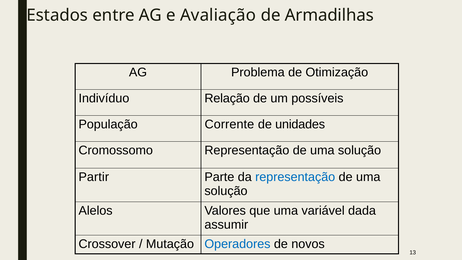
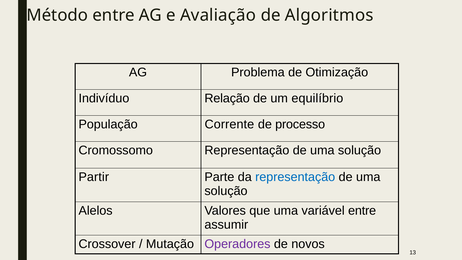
Estados: Estados -> Método (57, 15)
Armadilhas: Armadilhas -> Algoritmos (329, 15)
possíveis: possíveis -> equilíbrio (317, 98)
unidades: unidades -> processo (300, 124)
variável dada: dada -> entre (362, 211)
Operadores colour: blue -> purple (237, 244)
